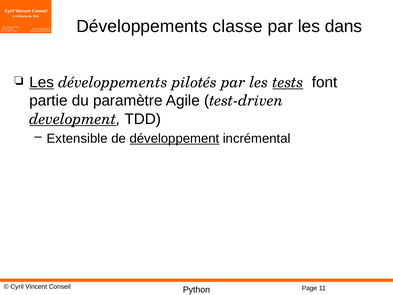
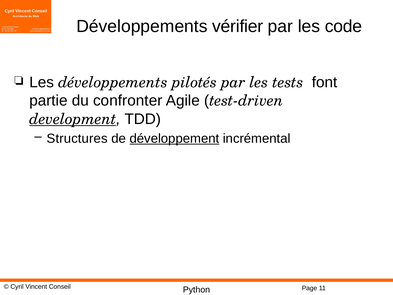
classe: classe -> vérifier (238, 26)
dans: dans -> code (344, 26)
Les underline: present -> none (42, 82)
tests underline: present -> none (288, 82)
paramètre: paramètre -> confronter (128, 101)
Extensible: Extensible -> Structures (77, 138)
